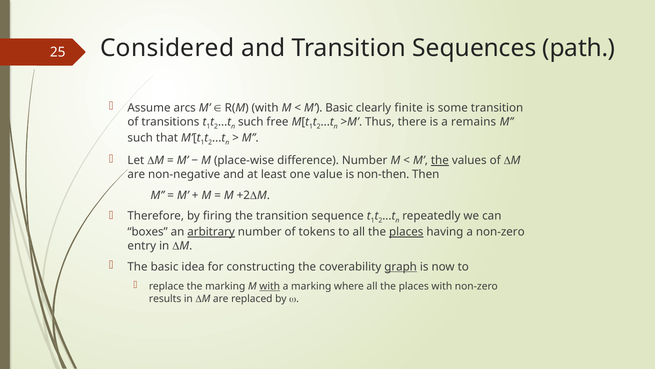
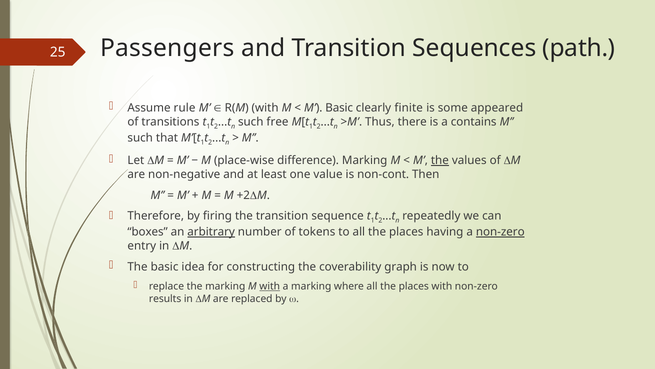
Considered: Considered -> Passengers (167, 48)
arcs: arcs -> rule (185, 108)
some transition: transition -> appeared (497, 108)
remains: remains -> contains (474, 122)
difference Number: Number -> Marking (365, 160)
non-then: non-then -> non-cont (383, 174)
places underline: present -> none (406, 232)
non-zero underline: none -> present (500, 232)
graph underline: present -> none (401, 266)
